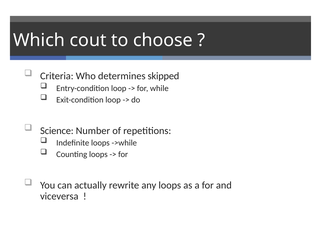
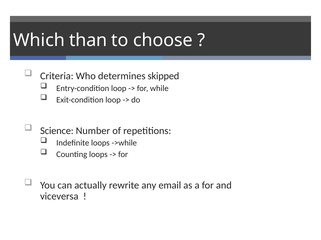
cout: cout -> than (88, 40)
any loops: loops -> email (170, 186)
